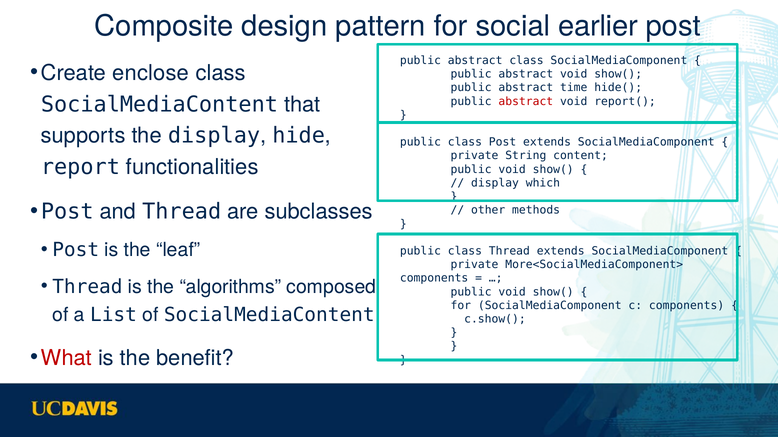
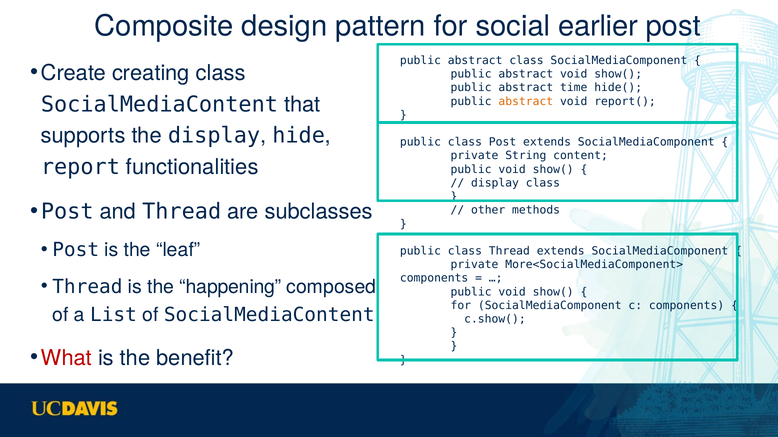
enclose: enclose -> creating (151, 73)
abstract colour: red -> orange (526, 101)
display which: which -> class (543, 183)
algorithms: algorithms -> happening (230, 287)
